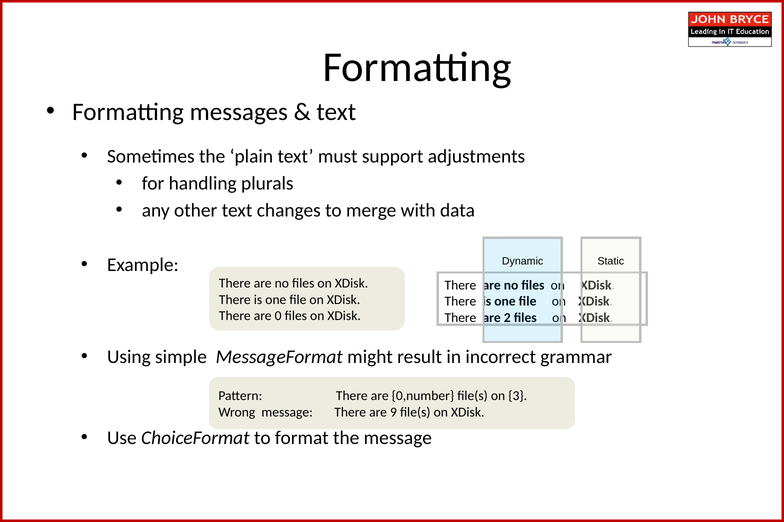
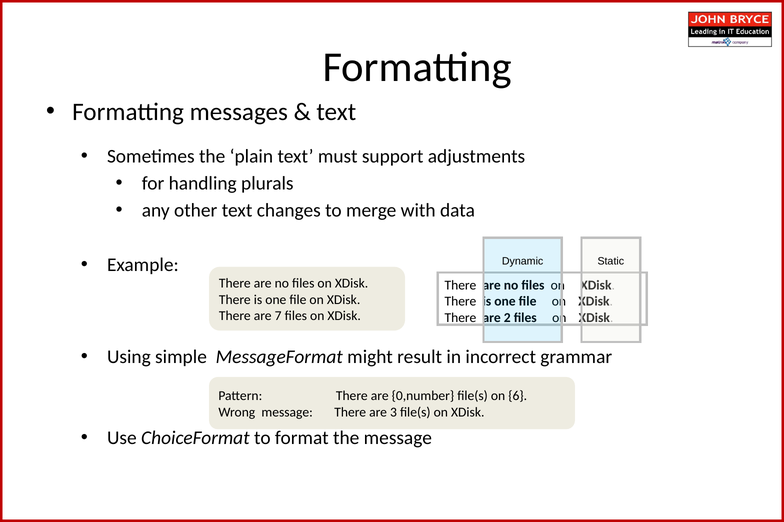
0: 0 -> 7 (278, 316)
3: 3 -> 6 (518, 396)
9: 9 -> 3 (393, 413)
